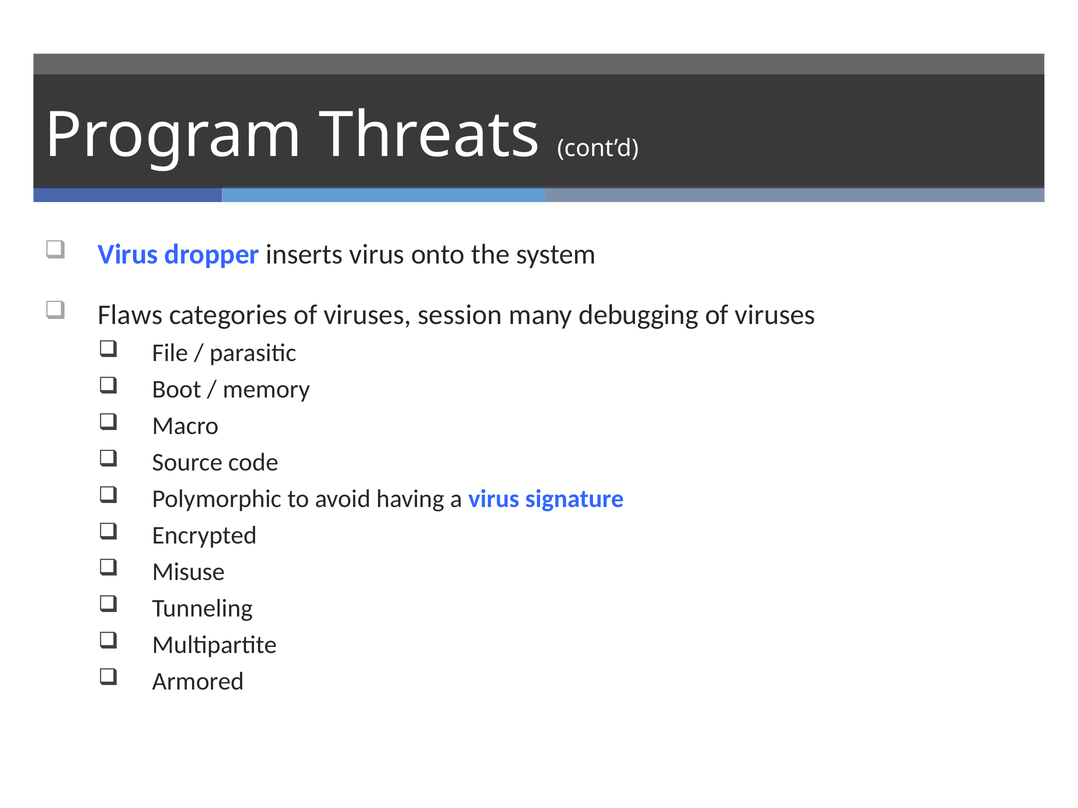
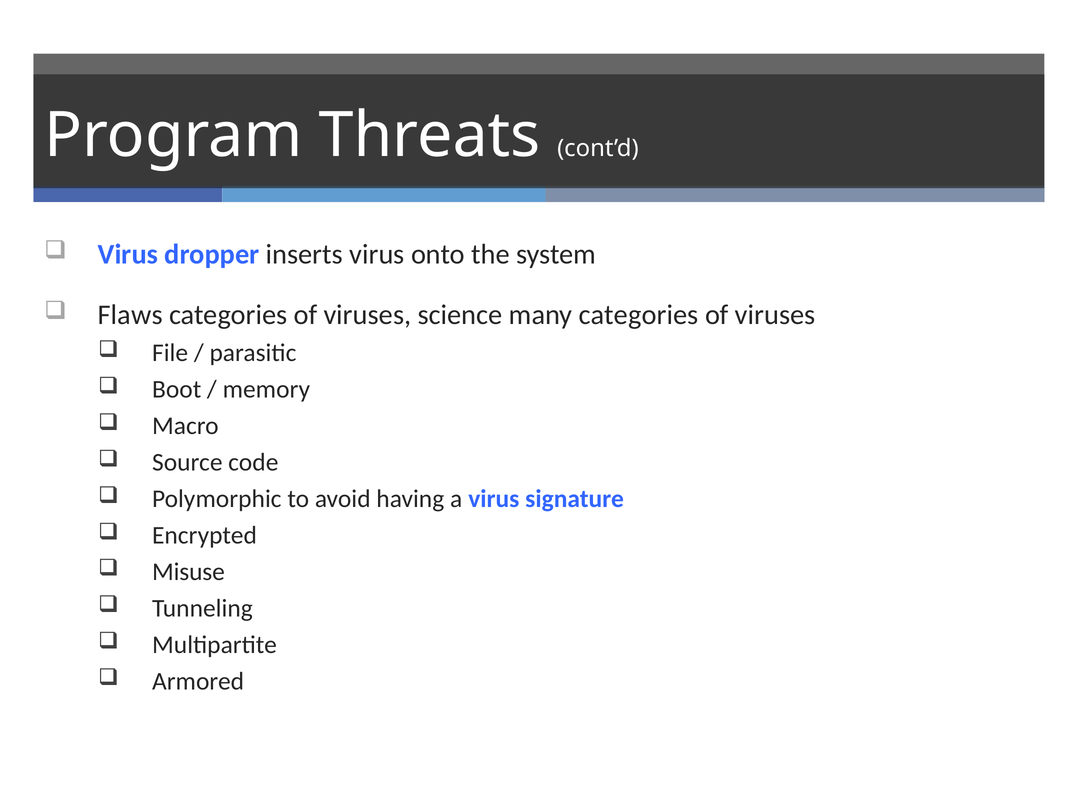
session: session -> science (460, 315)
many debugging: debugging -> categories (639, 315)
